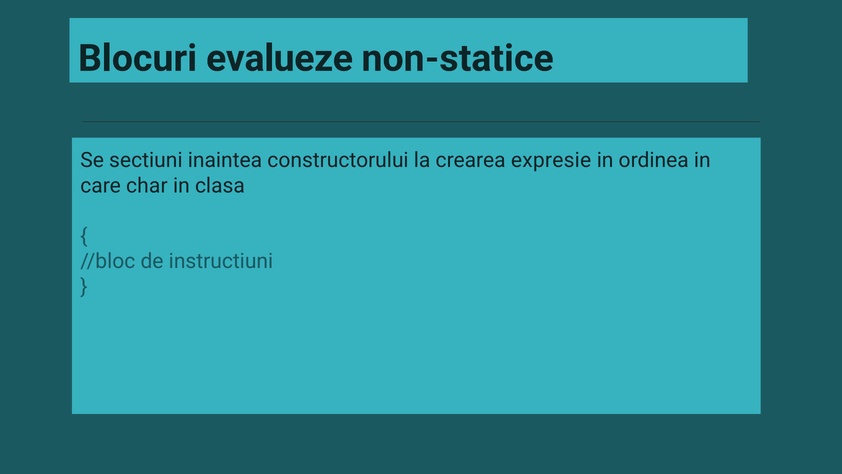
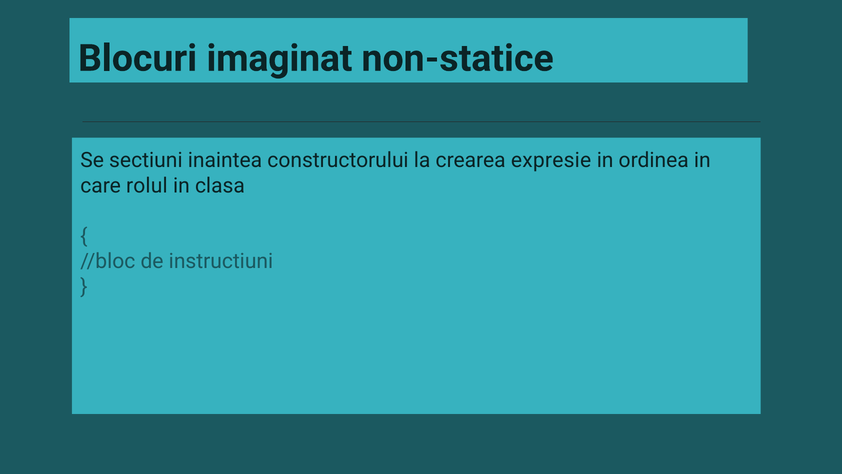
evalueze: evalueze -> imaginat (279, 58)
char: char -> rolul (147, 186)
